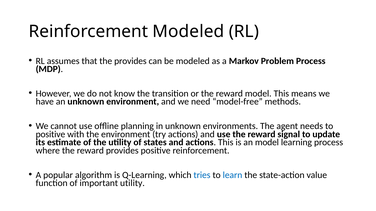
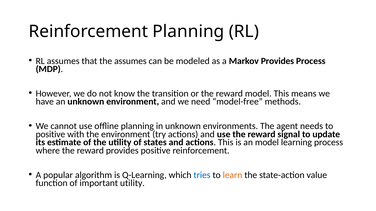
Reinforcement Modeled: Modeled -> Planning (188, 32)
the provides: provides -> assumes (130, 61)
Markov Problem: Problem -> Provides (277, 61)
learn colour: blue -> orange (232, 175)
